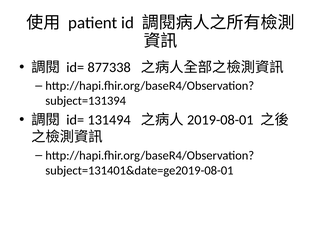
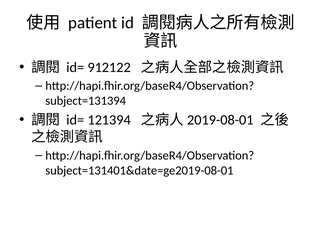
877338: 877338 -> 912122 (109, 67)
131494: 131494 -> 121394 (109, 120)
